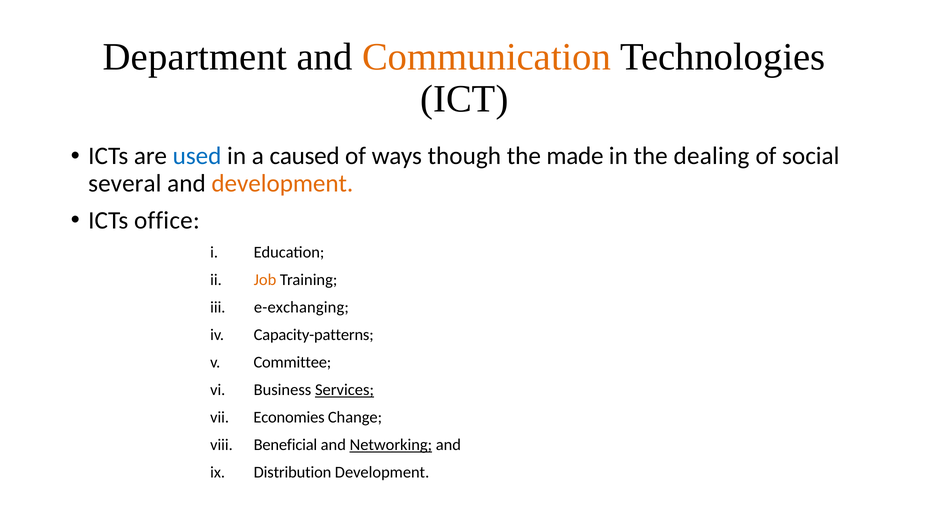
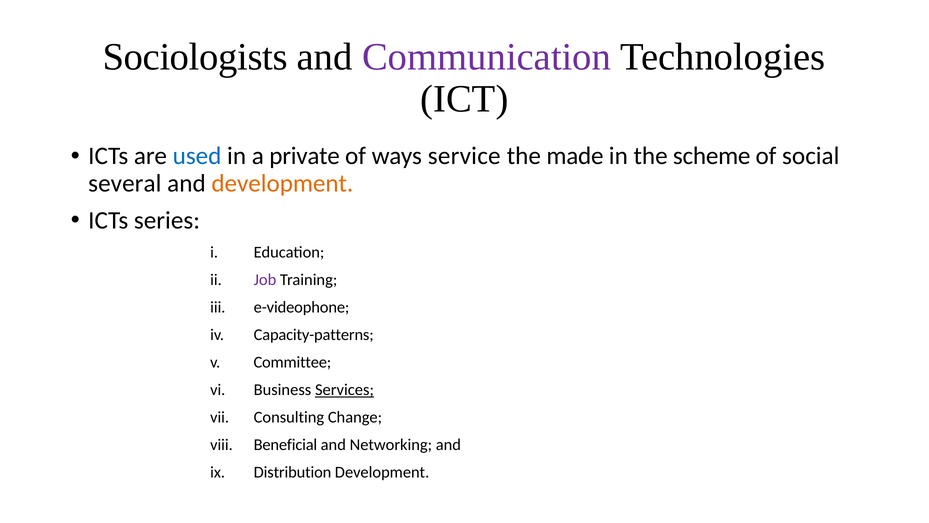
Department: Department -> Sociologists (195, 57)
Communication colour: orange -> purple (487, 57)
caused: caused -> private (305, 156)
though: though -> service (464, 156)
dealing: dealing -> scheme (712, 156)
office: office -> series (167, 220)
Job colour: orange -> purple (265, 280)
e-exchanging: e-exchanging -> e-videophone (302, 307)
Economies: Economies -> Consulting (289, 417)
Networking underline: present -> none (391, 444)
